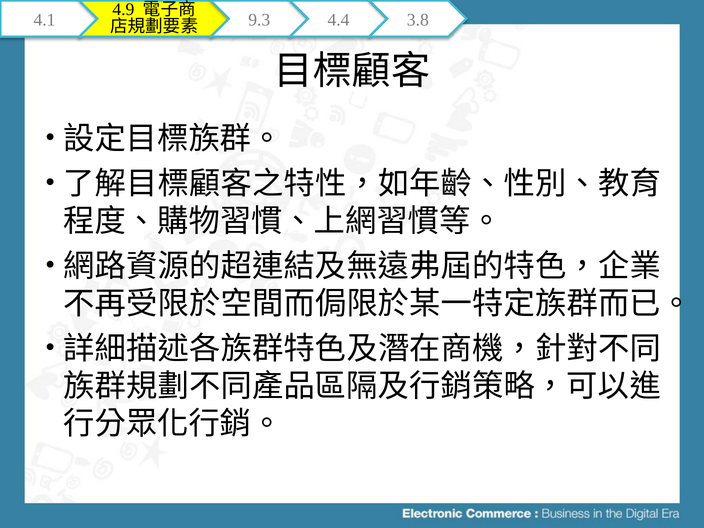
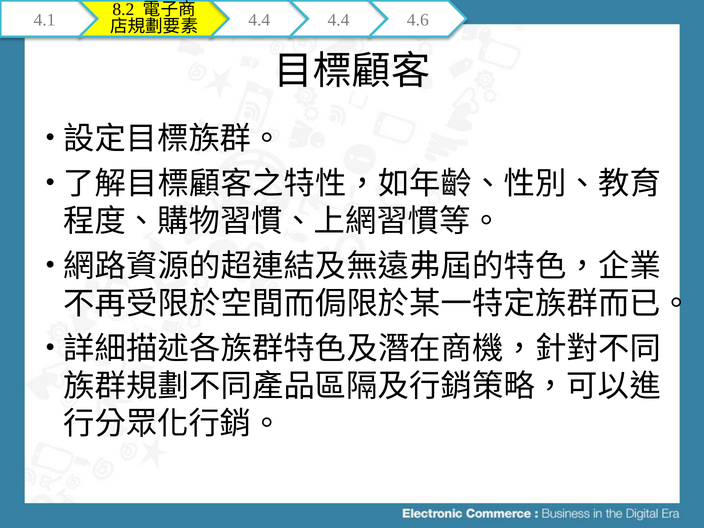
4.9: 4.9 -> 8.2 (123, 9)
9.3: 9.3 -> 4.4 (259, 20)
3.8: 3.8 -> 4.6 (418, 20)
